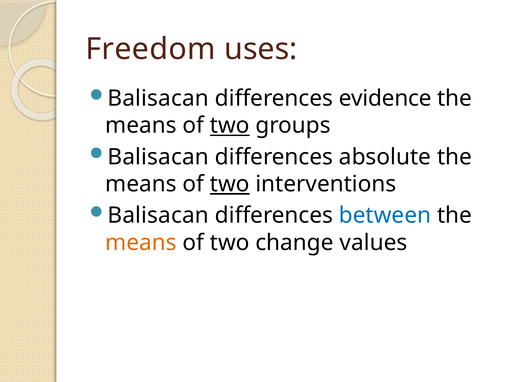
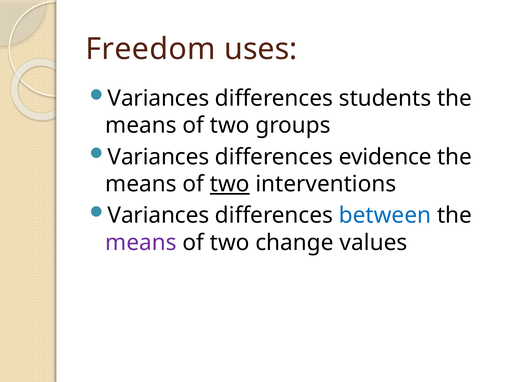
Balisacan: Balisacan -> Variances (158, 98)
evidence: evidence -> students (385, 98)
two underline: present -> none (230, 125)
Balisacan: Balisacan -> Variances (158, 157)
absolute: absolute -> evidence (385, 157)
Balisacan: Balisacan -> Variances (158, 215)
means colour: orange -> purple (141, 243)
